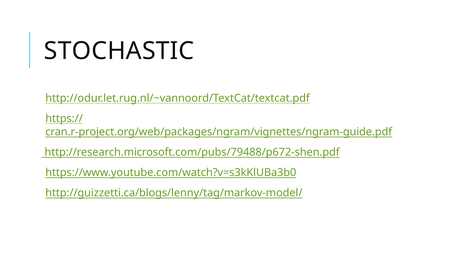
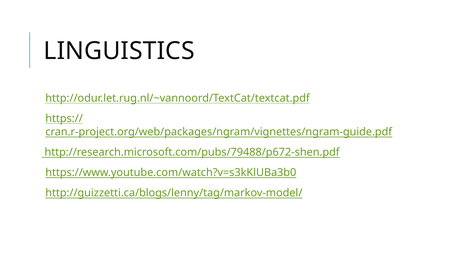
STOCHASTIC: STOCHASTIC -> LINGUISTICS (119, 51)
